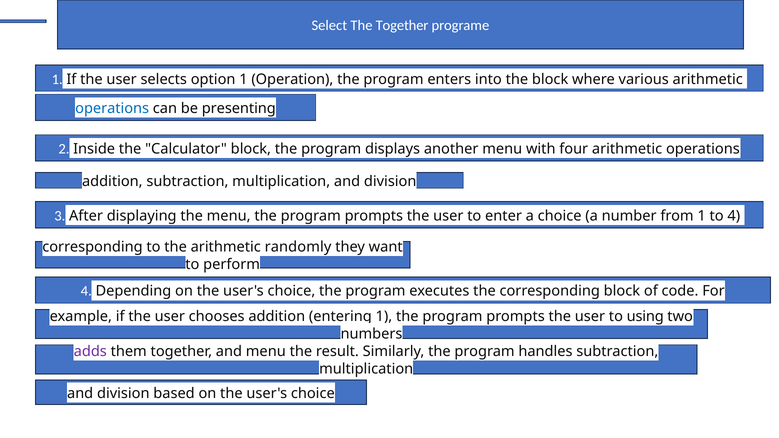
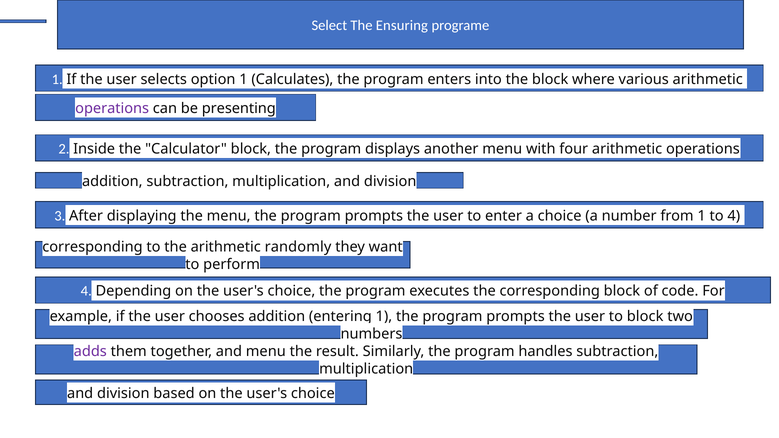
The Together: Together -> Ensuring (402, 25)
Operation: Operation -> Calculates (292, 79)
operations colour: blue -> purple (112, 108)
to using: using -> block (645, 316)
